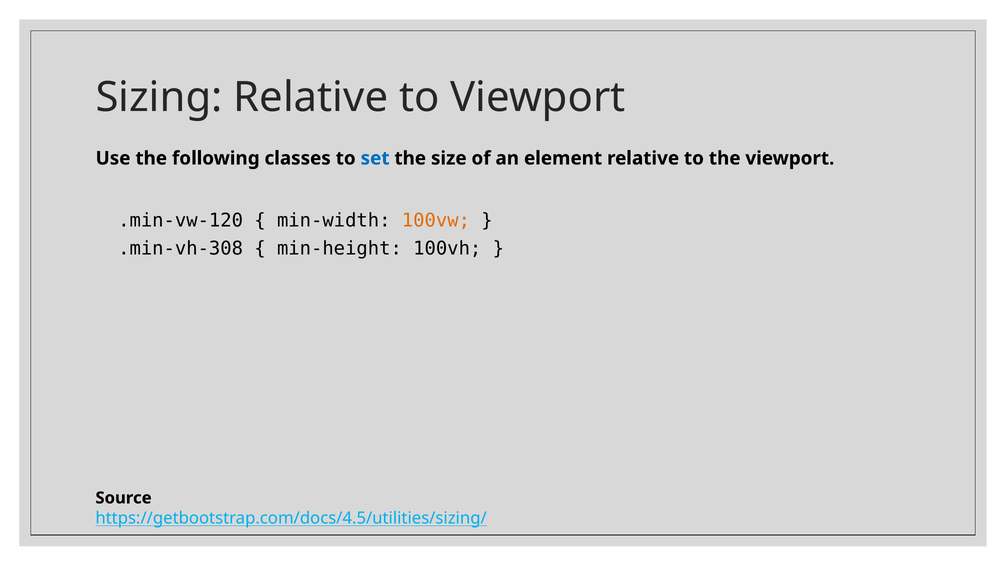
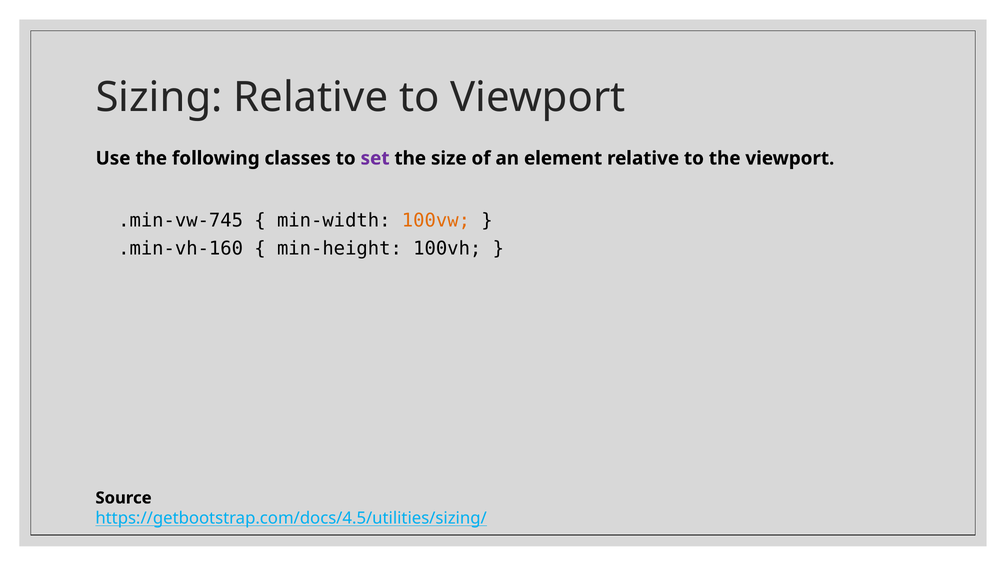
set colour: blue -> purple (375, 158)
.min-vw-120: .min-vw-120 -> .min-vw-745 (181, 220)
.min-vh-308: .min-vh-308 -> .min-vh-160 (181, 248)
